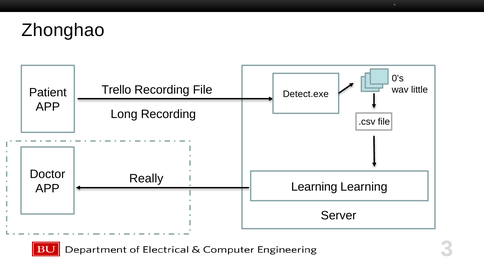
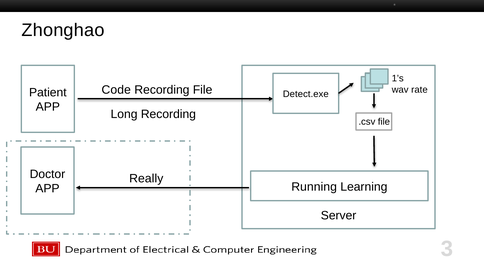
0’s: 0’s -> 1’s (398, 78)
Trello: Trello -> Code (116, 90)
little: little -> rate (419, 90)
Learning: Learning -> Running (314, 187)
